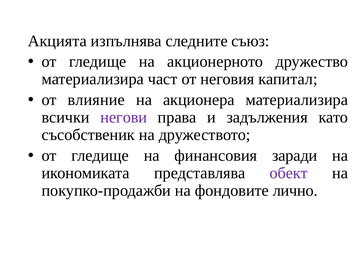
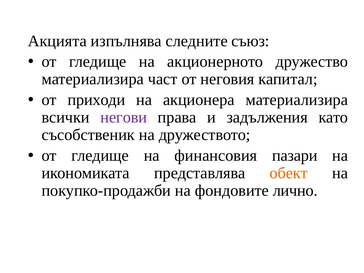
влияние: влияние -> приходи (96, 100)
заради: заради -> пазари (295, 156)
обект colour: purple -> orange (289, 173)
